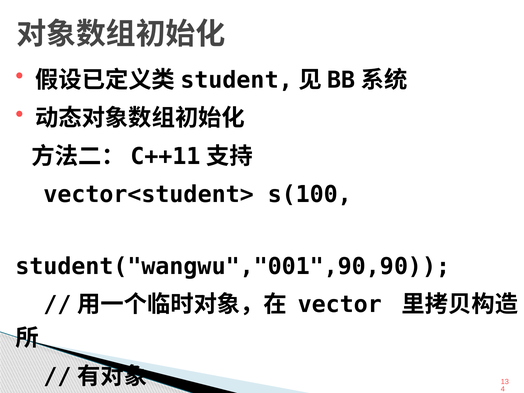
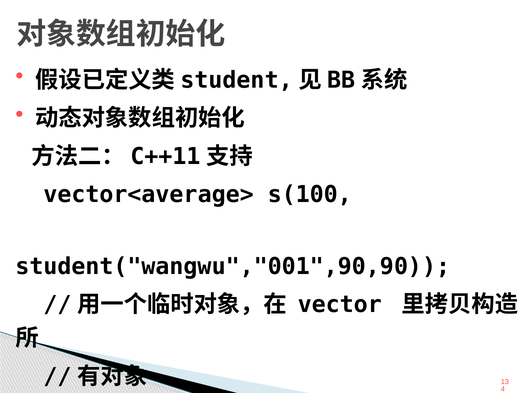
vector<student>: vector<student> -> vector<average> (149, 195)
